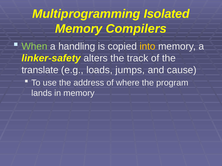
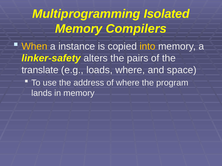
When colour: light green -> yellow (34, 47)
handling: handling -> instance (77, 47)
track: track -> pairs (138, 58)
loads jumps: jumps -> where (130, 70)
cause: cause -> space (182, 70)
